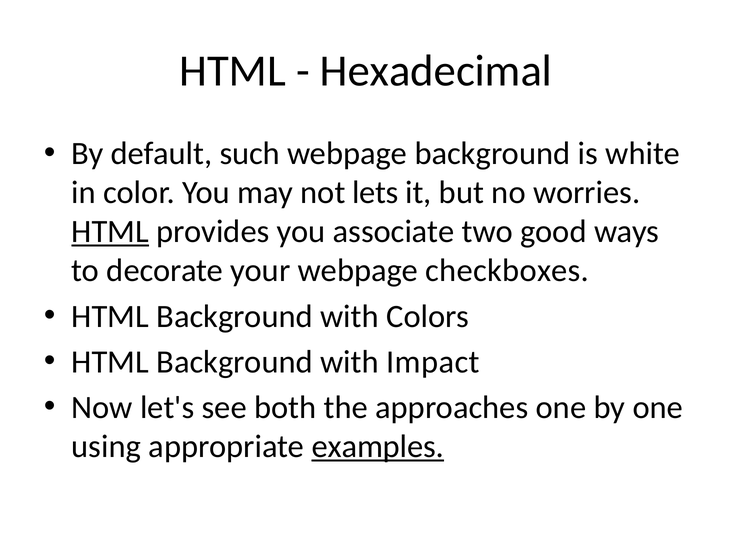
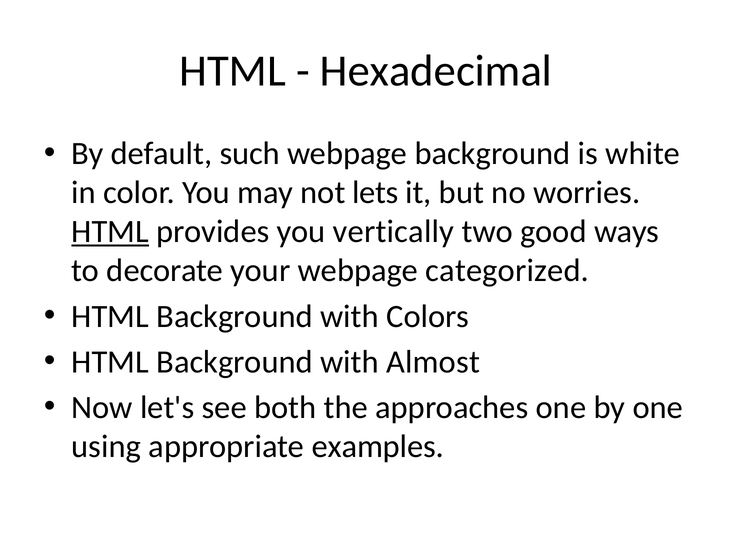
associate: associate -> vertically (393, 232)
checkboxes: checkboxes -> categorized (507, 271)
Impact: Impact -> Almost (433, 362)
examples underline: present -> none (378, 446)
